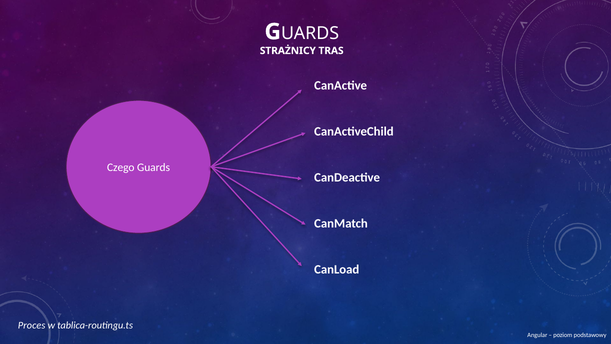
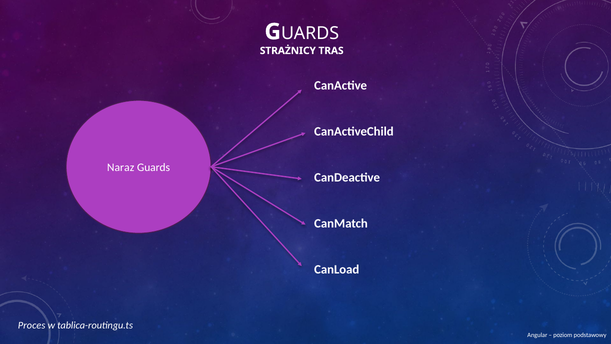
Czego: Czego -> Naraz (121, 167)
